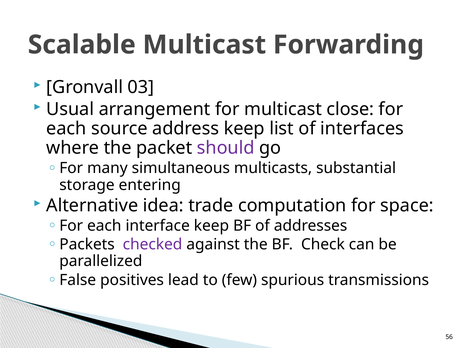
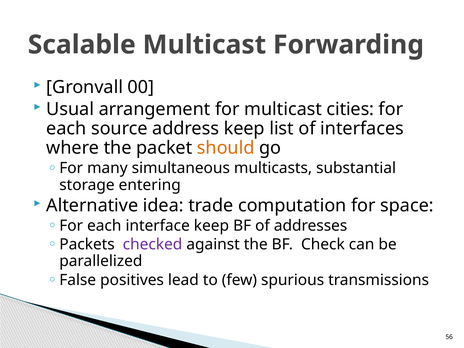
03: 03 -> 00 (141, 87)
close: close -> cities (350, 109)
should colour: purple -> orange (226, 148)
